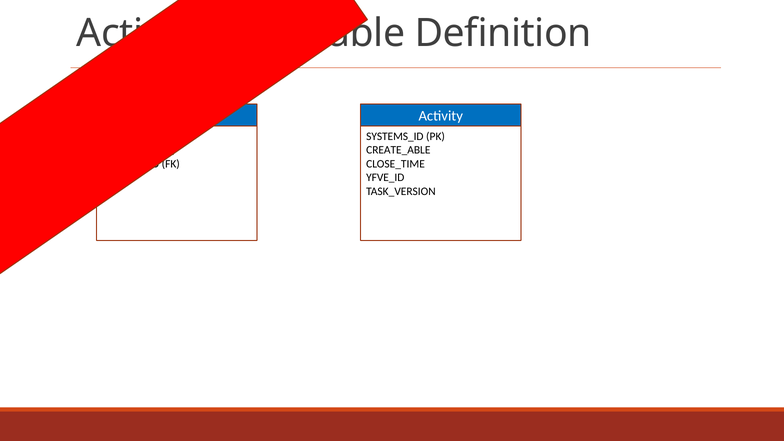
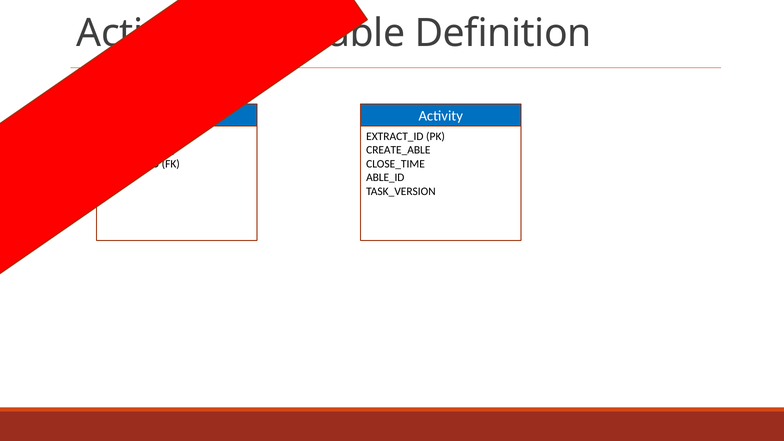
SYSTEMS_ID: SYSTEMS_ID -> EXTRACT_ID (395, 136)
YFVE_ID: YFVE_ID -> ABLE_ID (385, 178)
